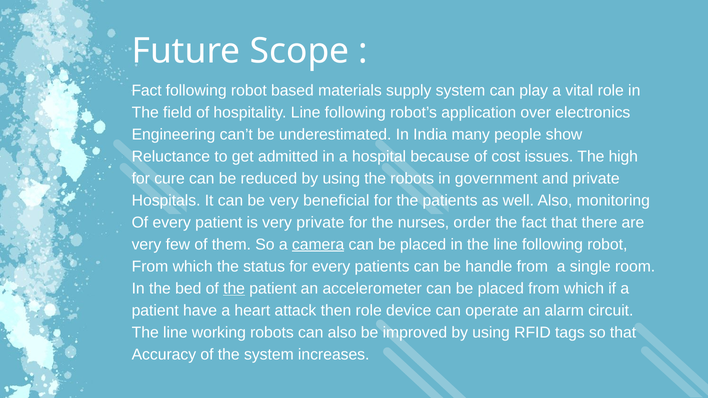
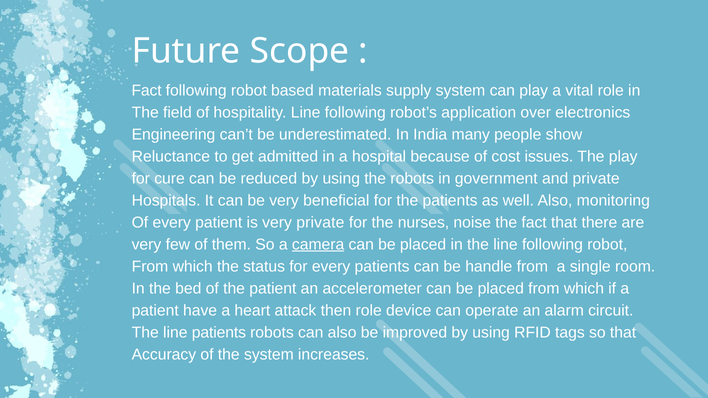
The high: high -> play (623, 157)
order: order -> noise (472, 223)
the underline: present -> none (234, 289)
line working: working -> patients (219, 333)
